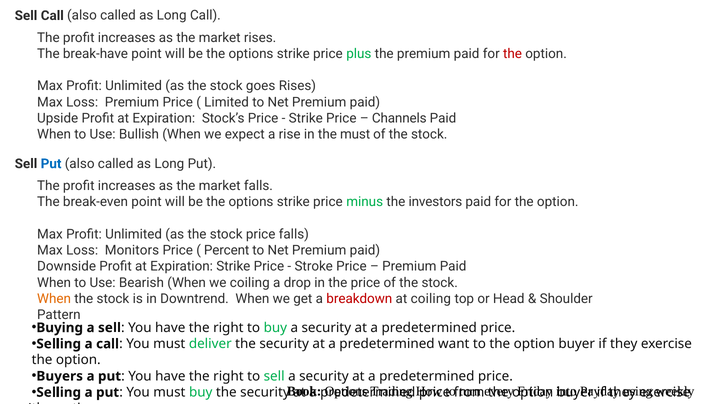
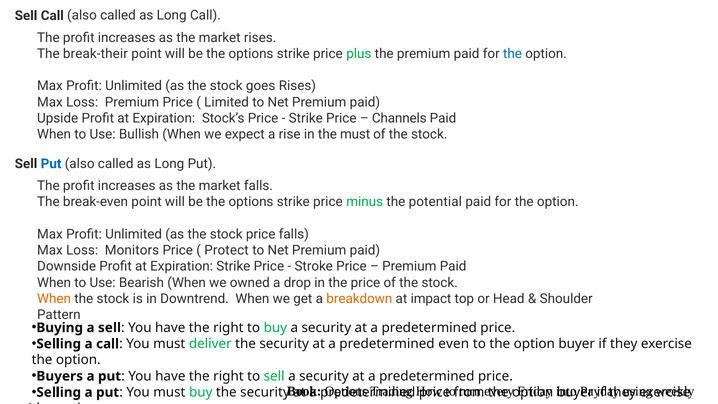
break-have: break-have -> break-their (95, 54)
the colour: red -> blue (512, 54)
investors: investors -> potential (435, 202)
Percent: Percent -> Protect (227, 250)
we coiling: coiling -> owned (250, 283)
breakdown colour: red -> orange (359, 299)
at coiling: coiling -> impact (431, 299)
want: want -> even (454, 344)
